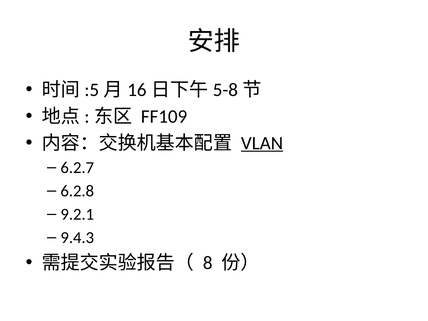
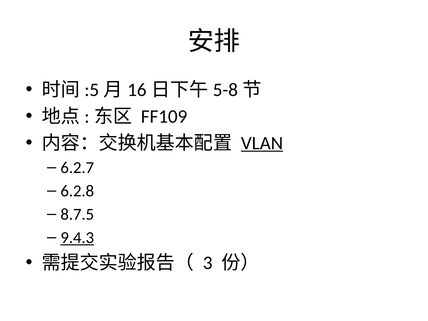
9.2.1: 9.2.1 -> 8.7.5 (77, 214)
9.4.3 underline: none -> present (77, 238)
8: 8 -> 3 (208, 263)
